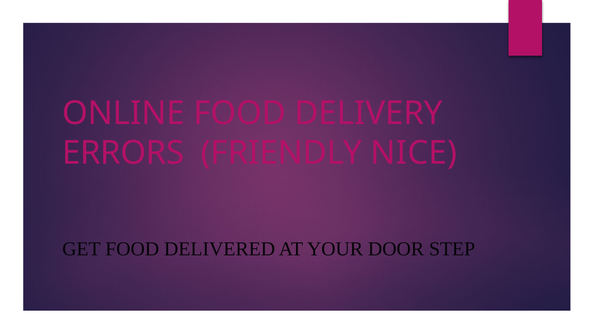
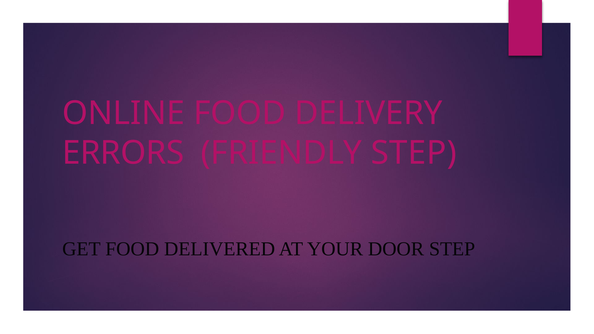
FRIENDLY NICE: NICE -> STEP (414, 153)
